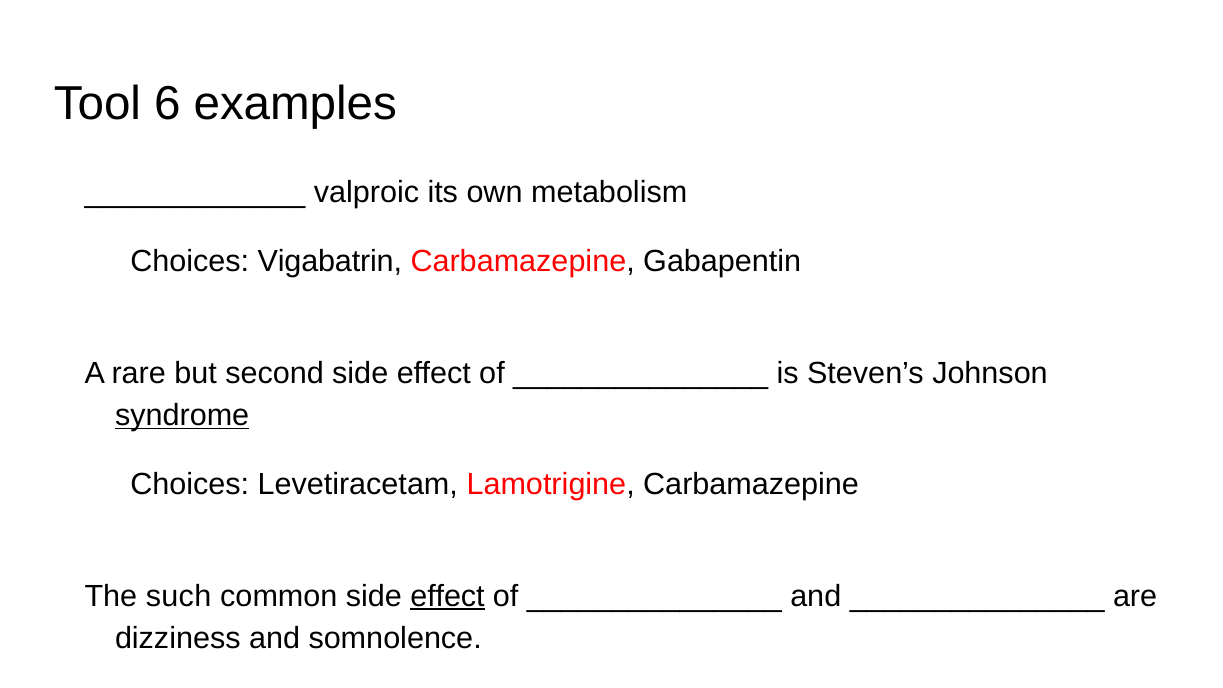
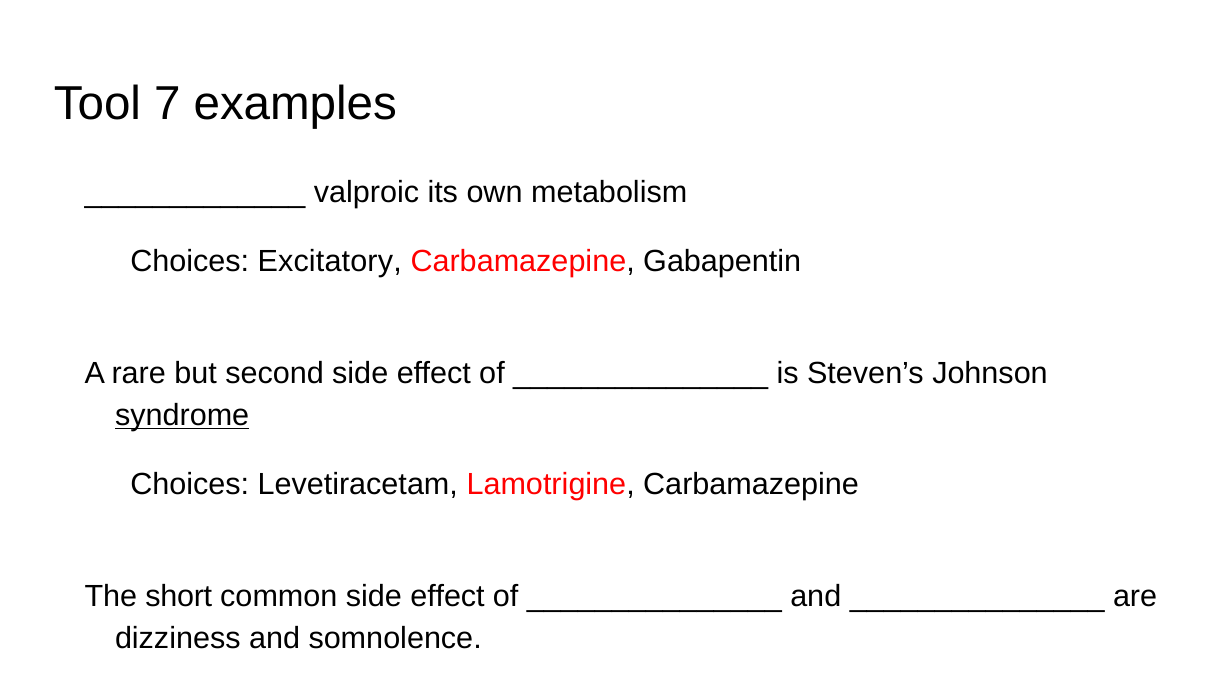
6: 6 -> 7 (167, 104)
Vigabatrin: Vigabatrin -> Excitatory (330, 262)
such: such -> short (179, 596)
effect underline: present -> none (447, 596)
